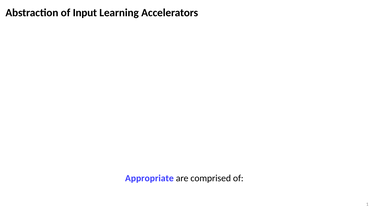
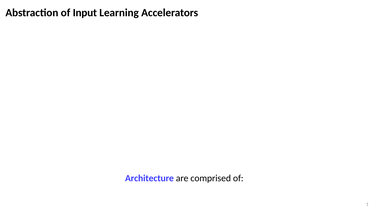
Appropriate: Appropriate -> Architecture (149, 178)
